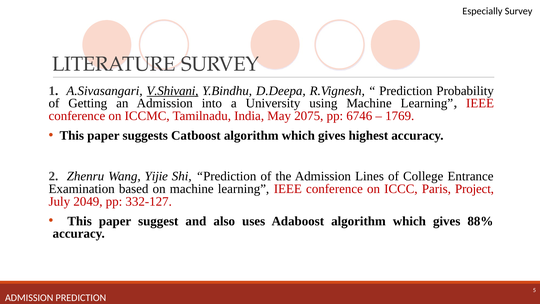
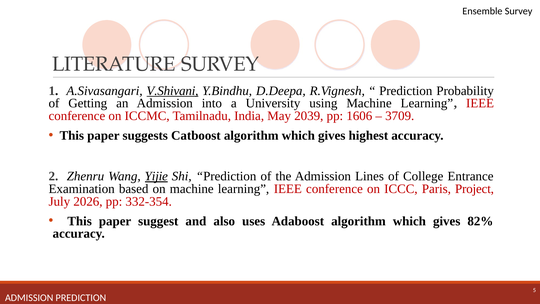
Especially: Especially -> Ensemble (482, 11)
2075: 2075 -> 2039 (309, 116)
6746: 6746 -> 1606 (359, 116)
1769: 1769 -> 3709 (400, 116)
Yijie underline: none -> present (156, 176)
2049: 2049 -> 2026 (88, 201)
332-127: 332-127 -> 332-354 (149, 201)
88%: 88% -> 82% (480, 221)
